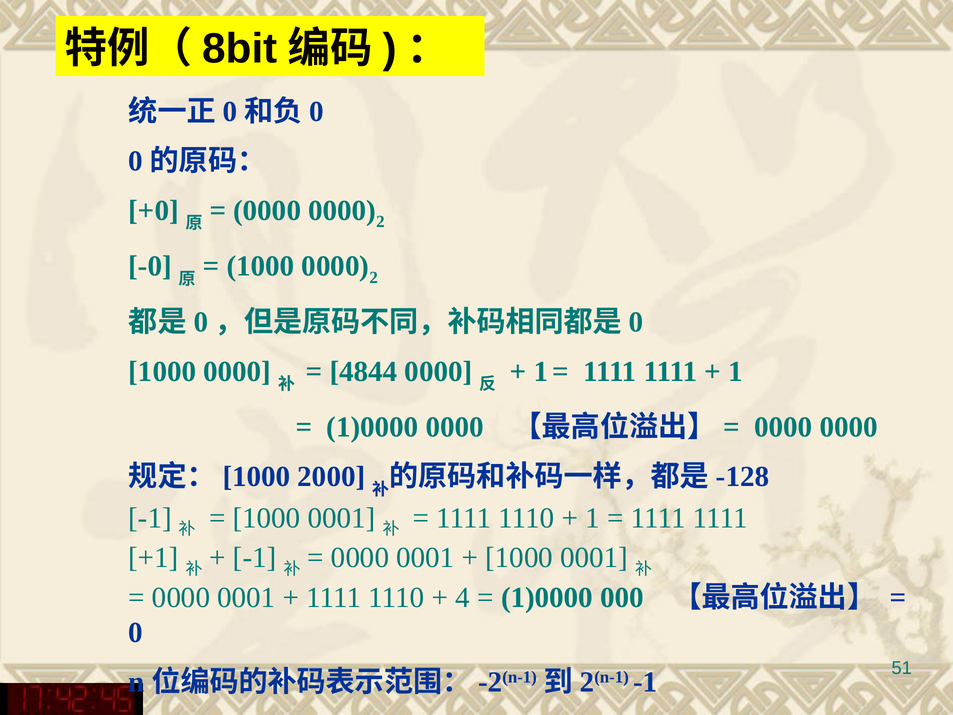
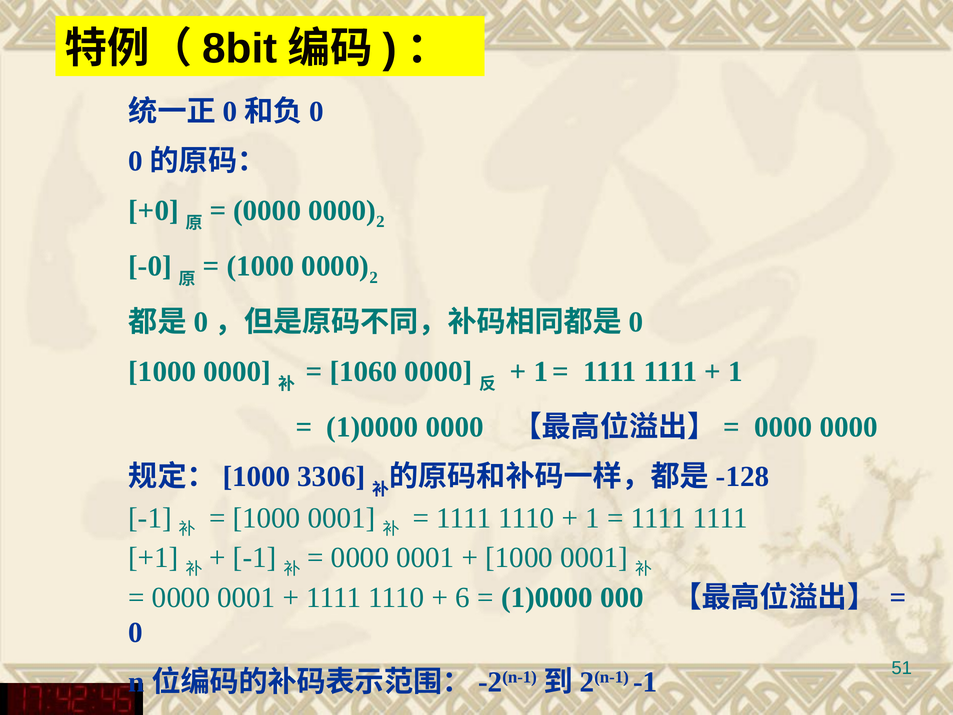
4844: 4844 -> 1060 (364, 371)
2000: 2000 -> 3306 (331, 477)
4: 4 -> 6 (462, 597)
